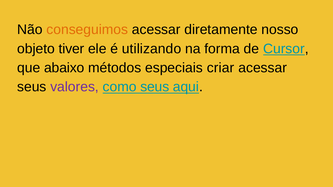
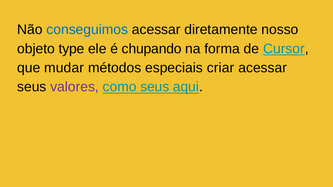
conseguimos colour: orange -> blue (87, 30)
tiver: tiver -> type (72, 49)
utilizando: utilizando -> chupando (152, 49)
abaixo: abaixo -> mudar (64, 68)
